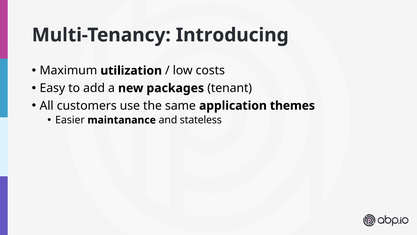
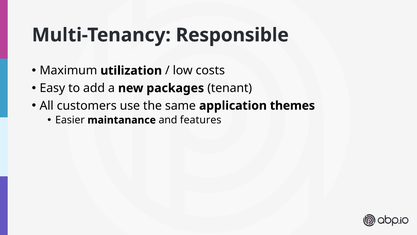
Introducing: Introducing -> Responsible (232, 35)
stateless: stateless -> features (201, 120)
